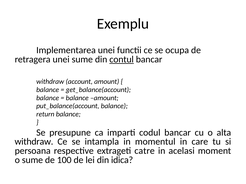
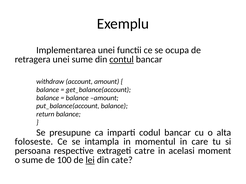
withdraw: withdraw -> foloseste (34, 142)
lei underline: none -> present (90, 160)
idica: idica -> cate (122, 160)
